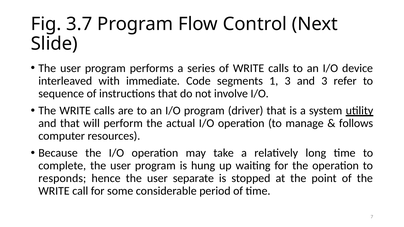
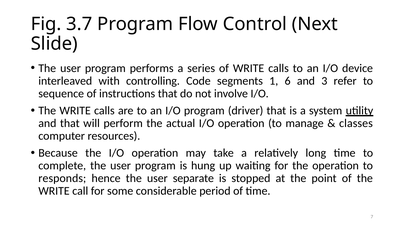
immediate: immediate -> controlling (153, 81)
1 3: 3 -> 6 (288, 81)
follows: follows -> classes (356, 123)
